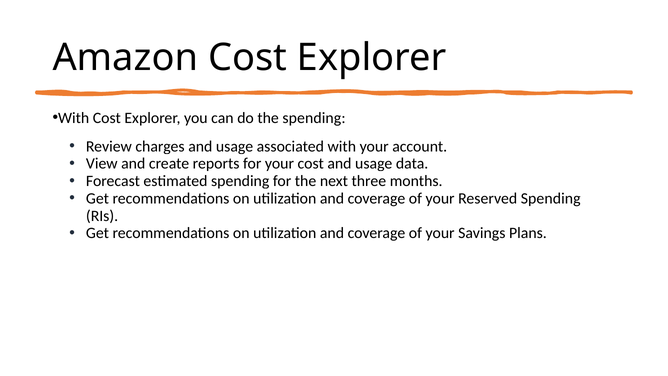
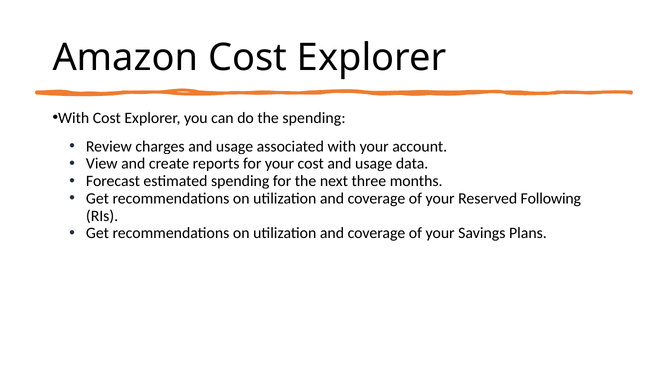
Reserved Spending: Spending -> Following (551, 198)
